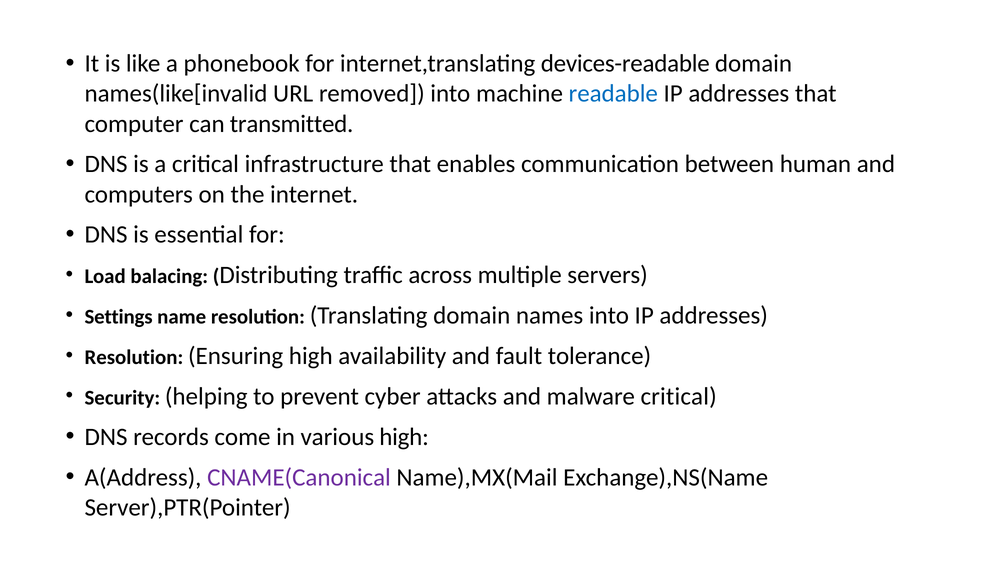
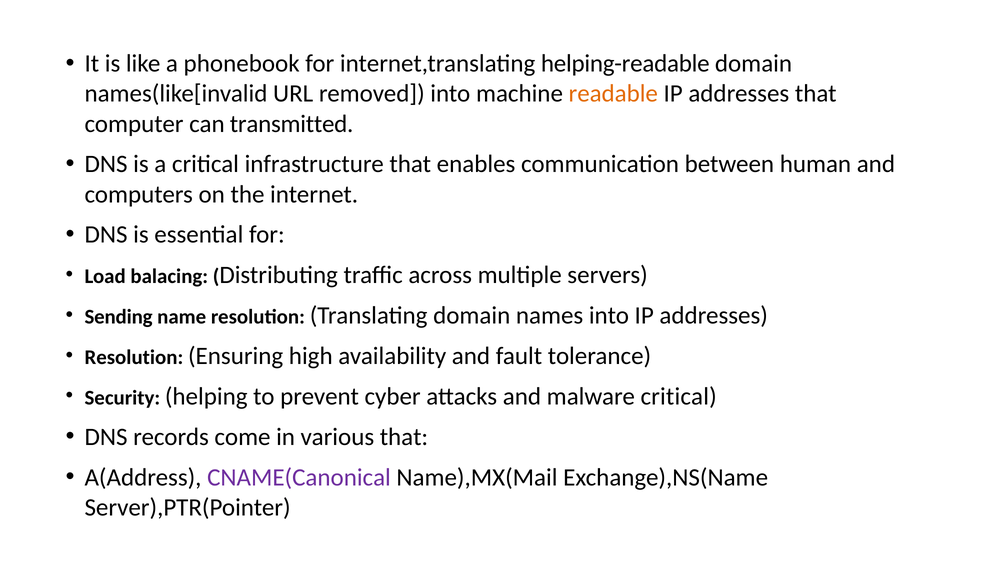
devices-readable: devices-readable -> helping-readable (625, 64)
readable colour: blue -> orange (613, 94)
Settings: Settings -> Sending (119, 317)
various high: high -> that (404, 437)
